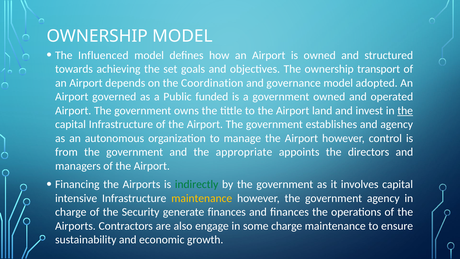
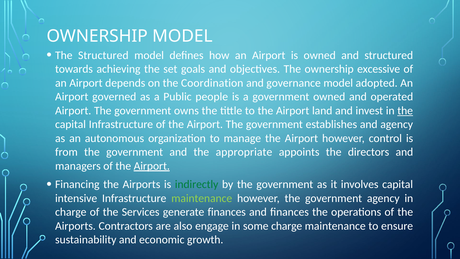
The Influenced: Influenced -> Structured (103, 55)
transport: transport -> excessive (379, 69)
funded: funded -> people (212, 97)
Airport underline: none -> present (152, 166)
maintenance colour: yellow -> light green (202, 198)
Security: Security -> Services (141, 212)
